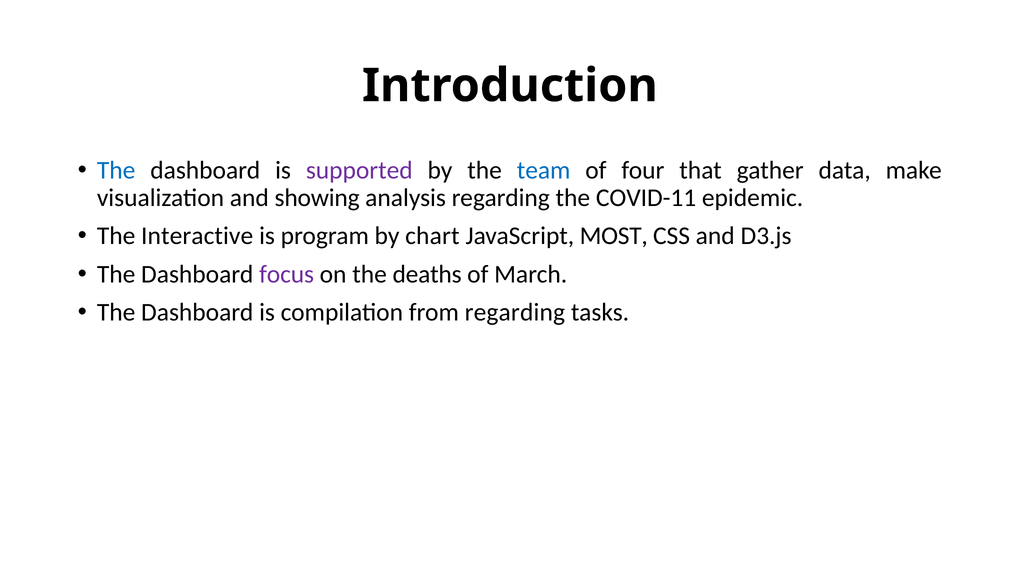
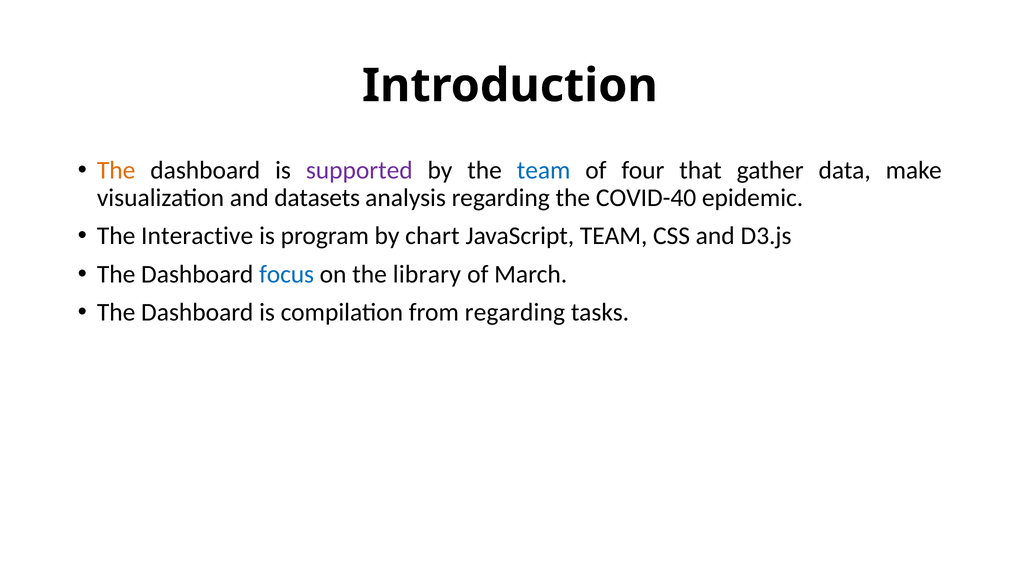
The colour: blue -> orange (116, 170)
showing: showing -> datasets (317, 198)
COVID-11: COVID-11 -> COVID-40 (646, 198)
JavaScript MOST: MOST -> TEAM (614, 236)
focus colour: purple -> blue (287, 274)
deaths: deaths -> library (427, 274)
